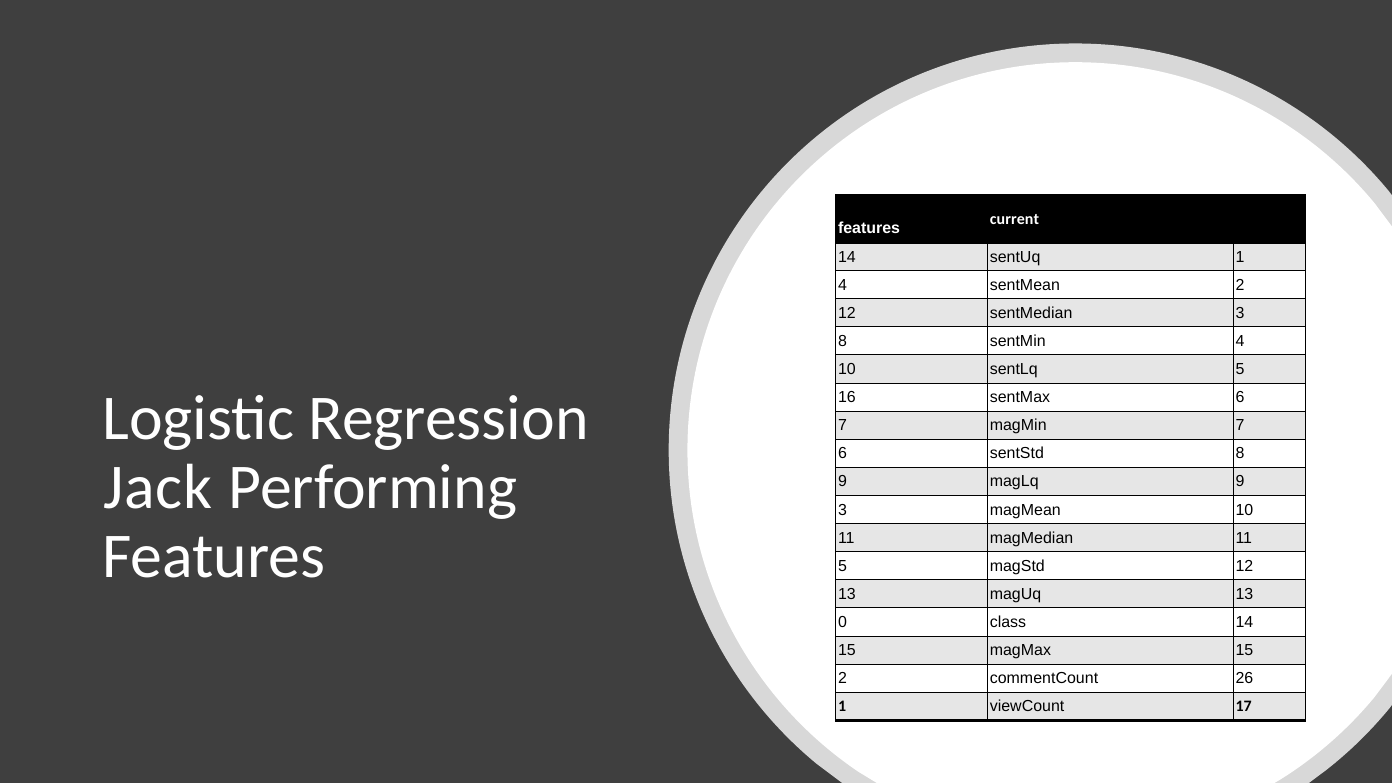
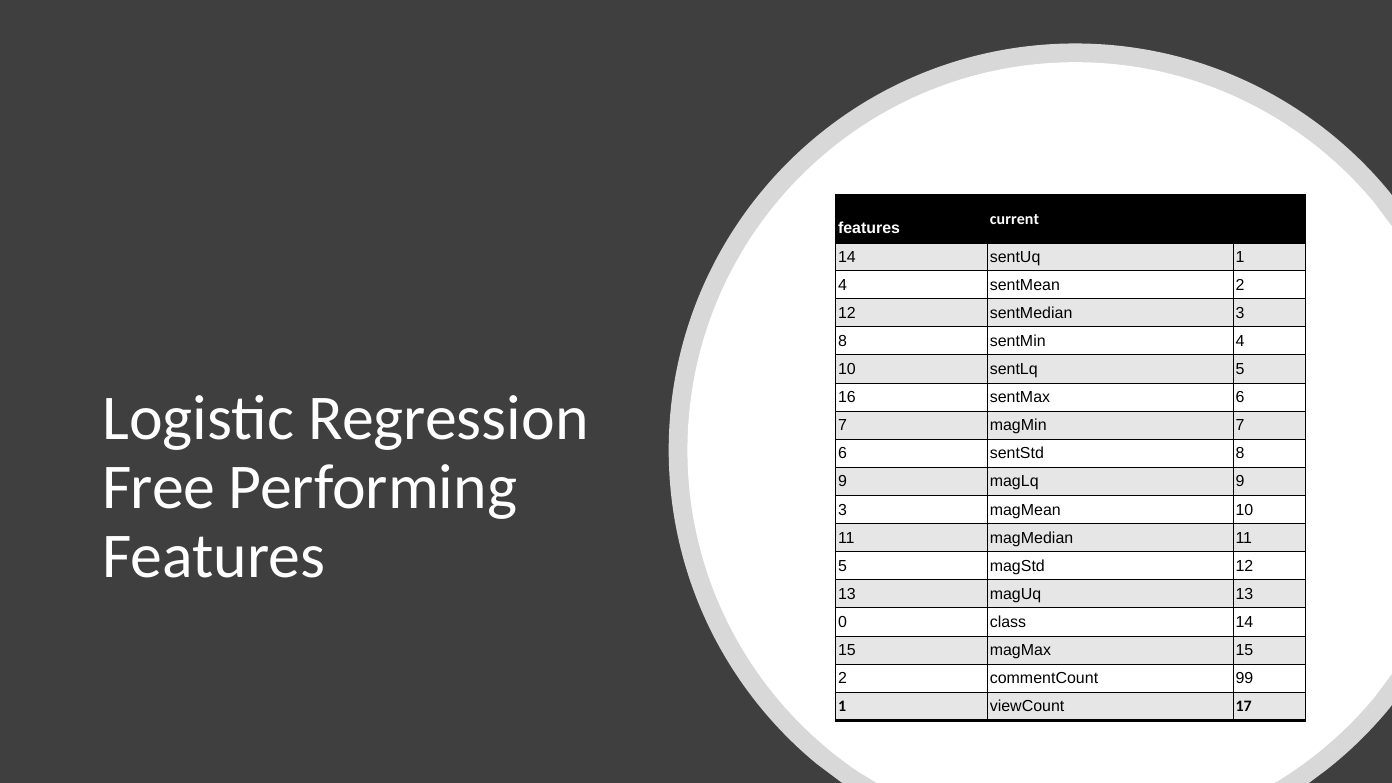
Jack: Jack -> Free (159, 487)
26: 26 -> 99 (1244, 679)
